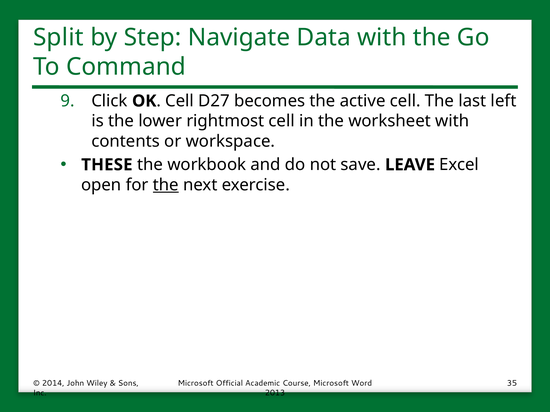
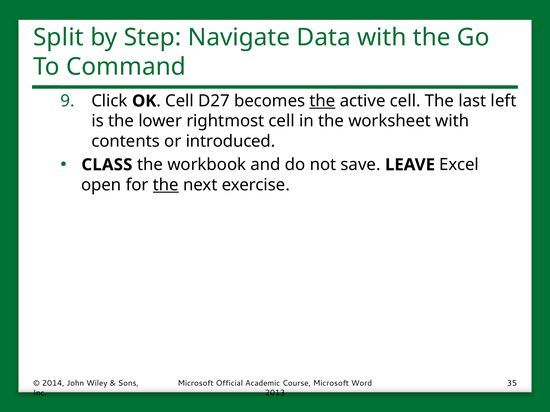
the underline: none -> present (322, 101)
workspace: workspace -> introduced (230, 141)
THESE: THESE -> CLASS (107, 165)
